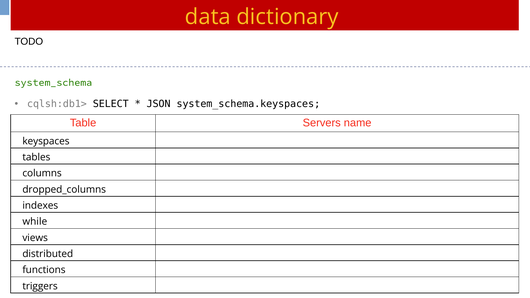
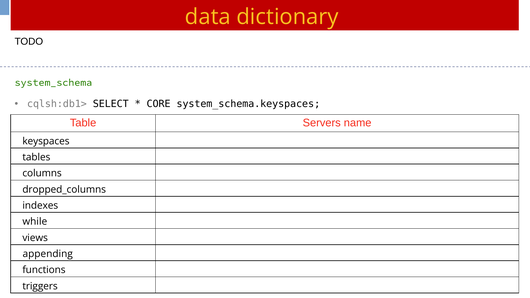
JSON: JSON -> CORE (159, 104)
distributed: distributed -> appending (48, 254)
